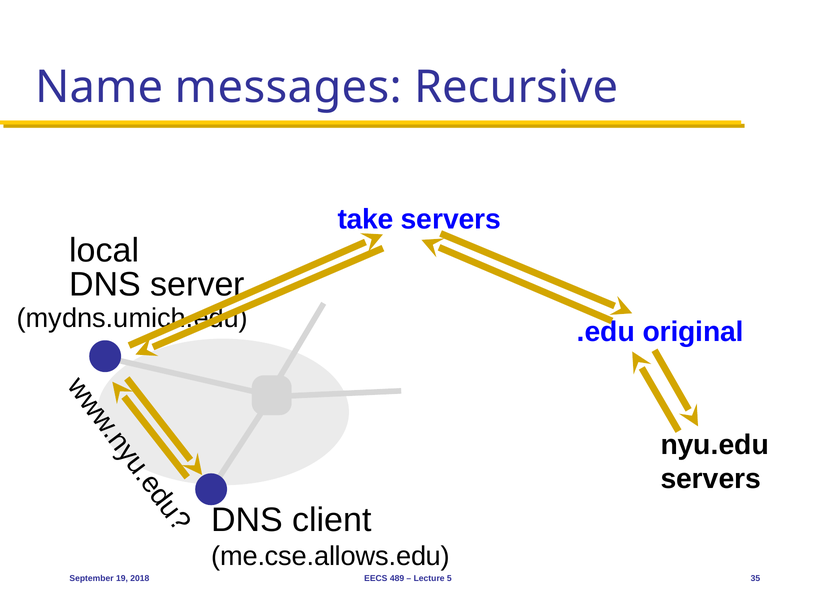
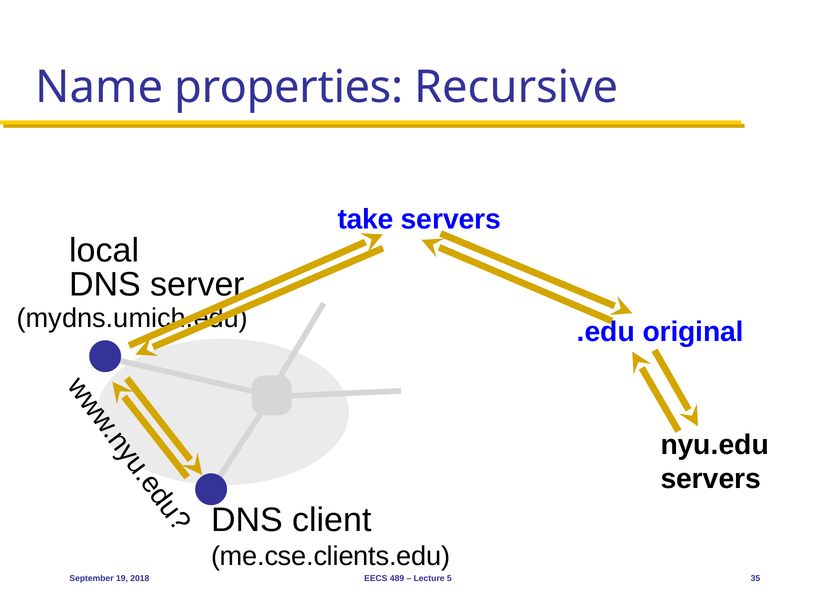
messages: messages -> properties (289, 87)
me.cse.allows.edu: me.cse.allows.edu -> me.cse.clients.edu (331, 556)
